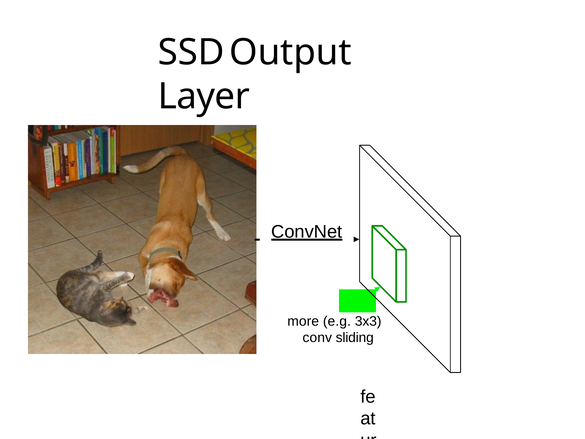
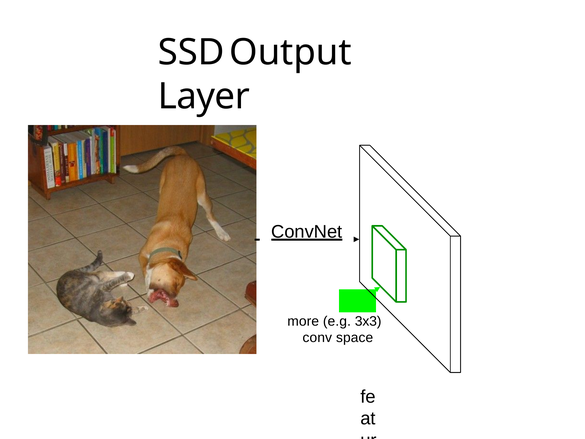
sliding: sliding -> space (355, 337)
